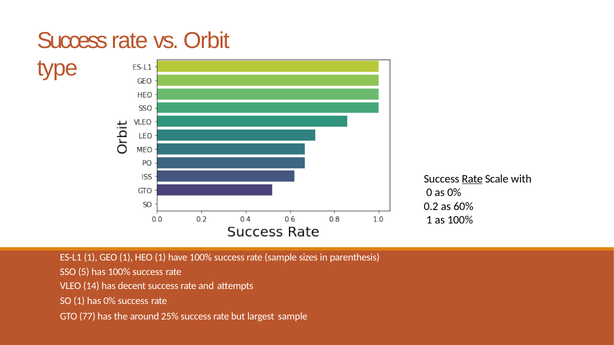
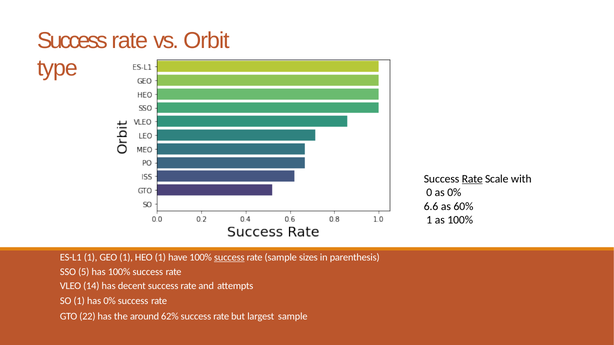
0.2: 0.2 -> 6.6 (431, 207)
success underline: none -> present (229, 258)
77: 77 -> 22 (87, 317)
25%: 25% -> 62% (170, 317)
